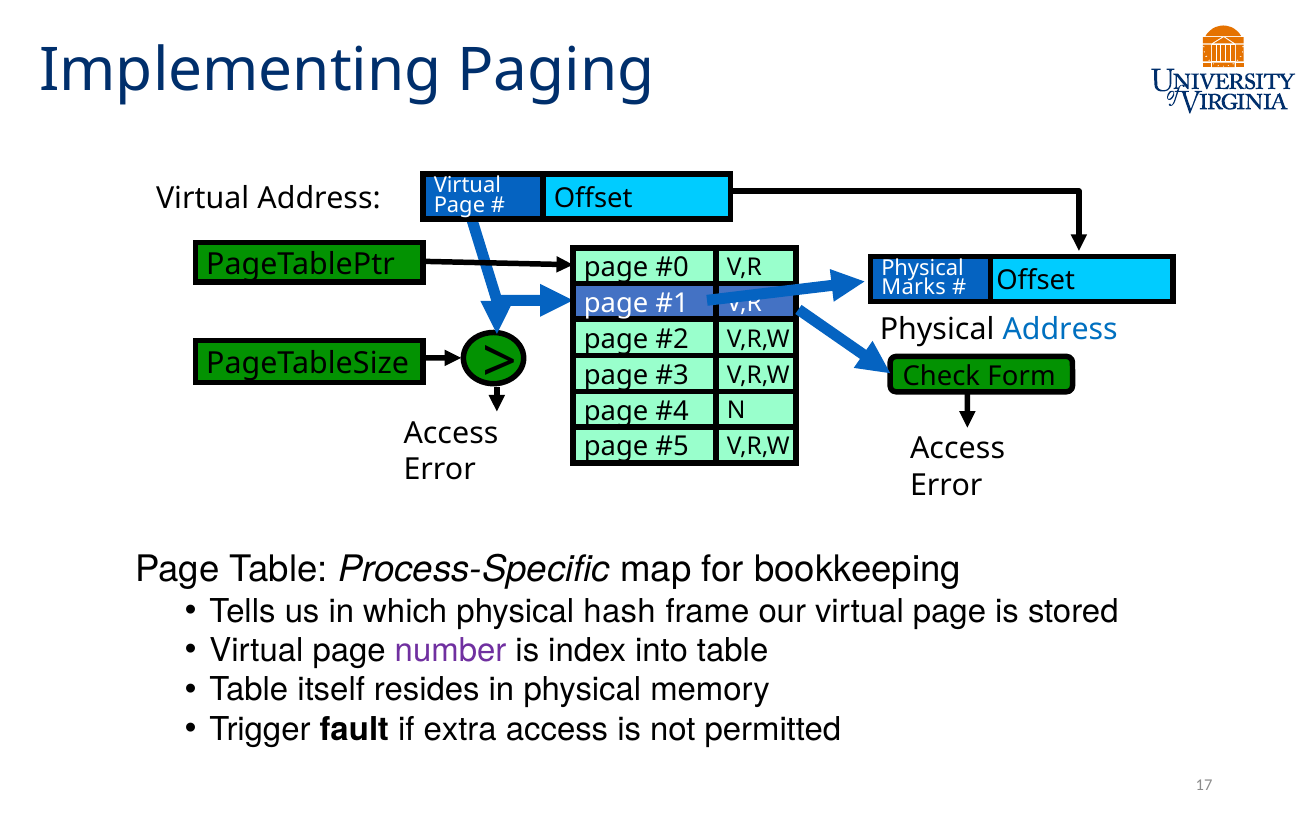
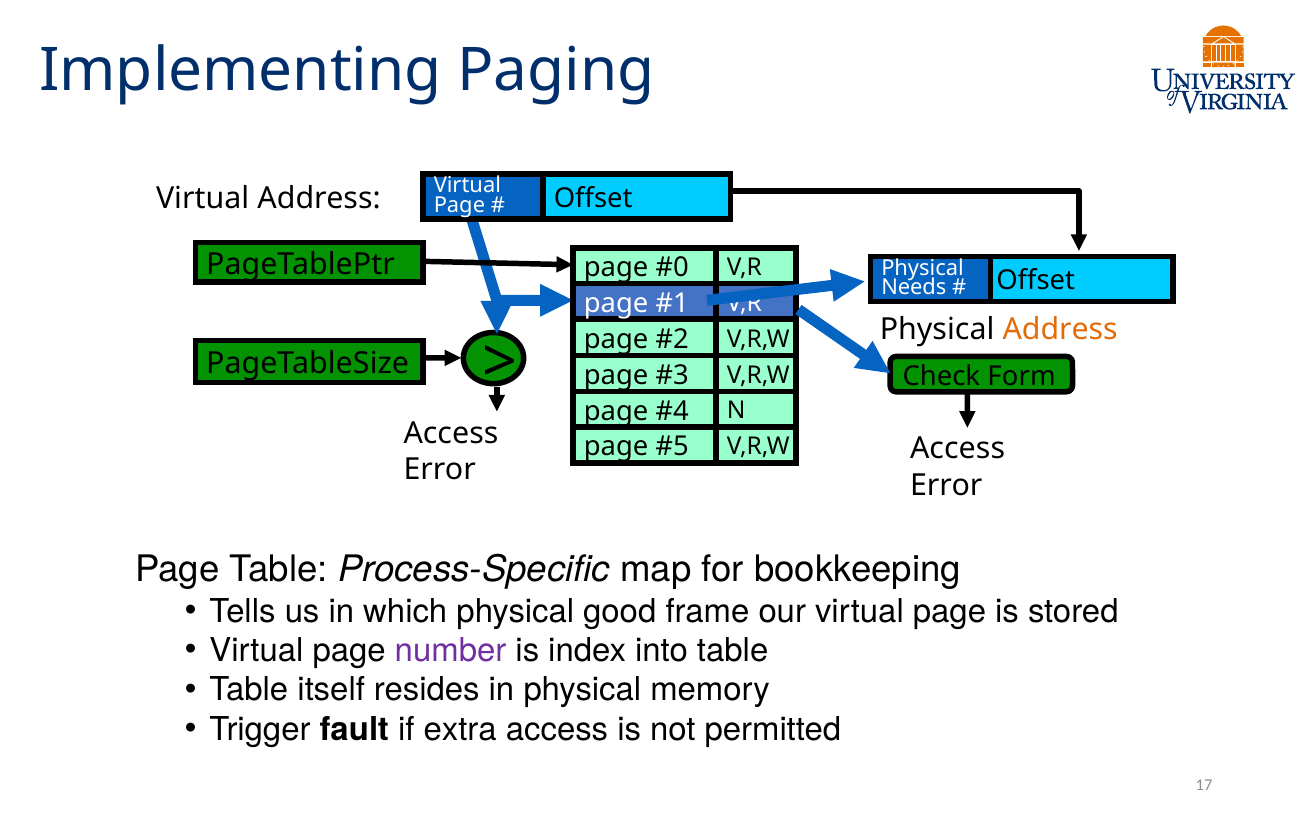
Marks: Marks -> Needs (914, 288)
Address colour: blue -> orange (1060, 329)
hash: hash -> good (620, 612)
